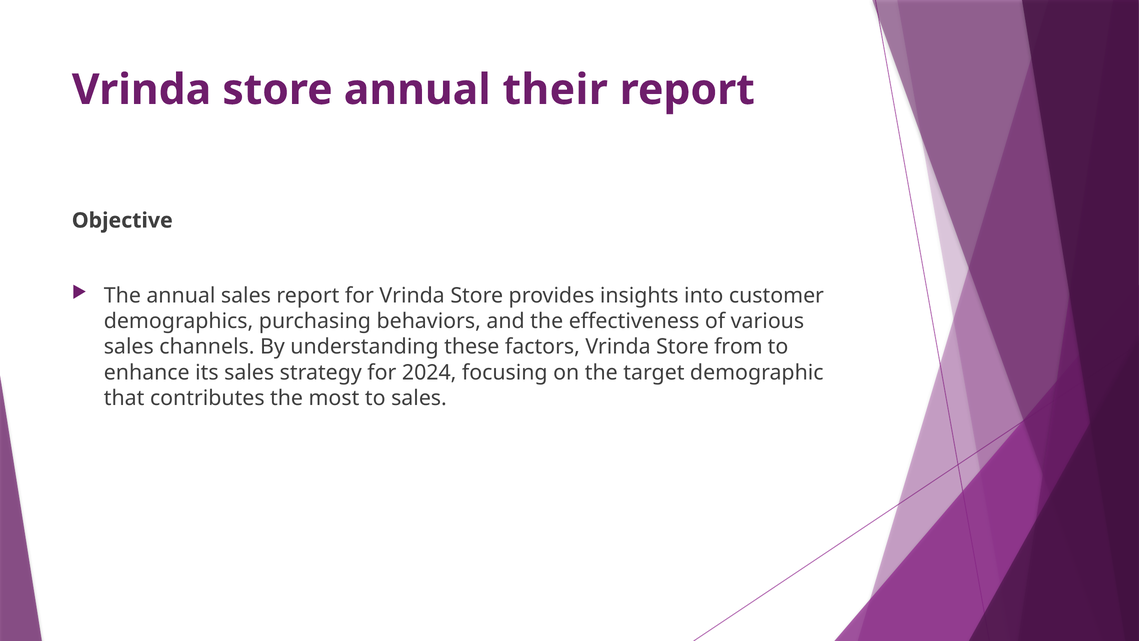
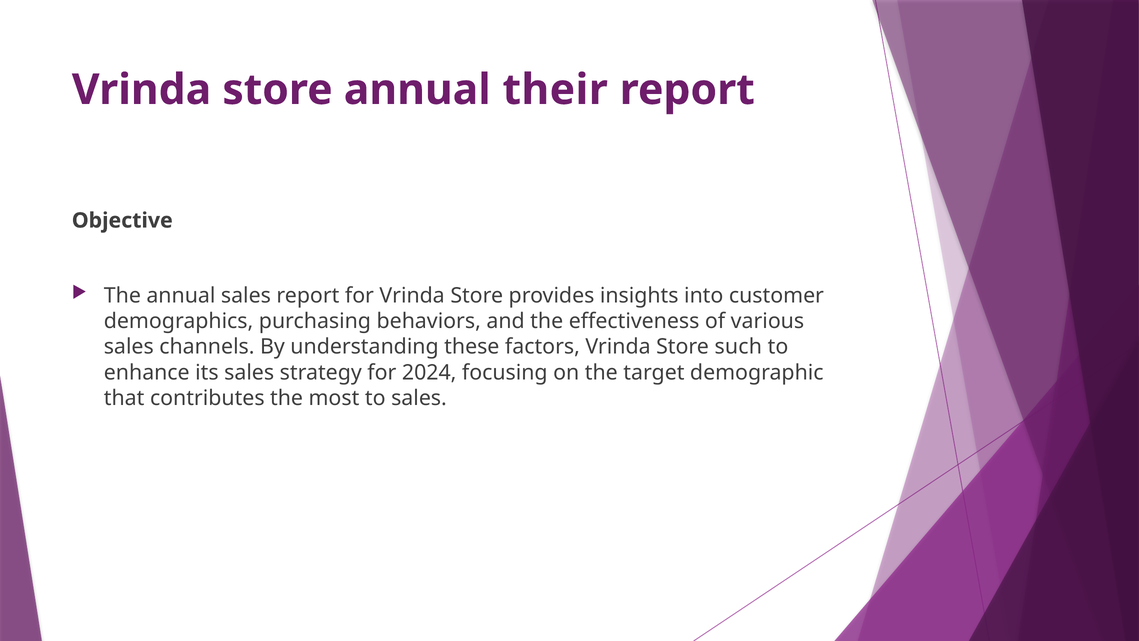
from: from -> such (738, 347)
